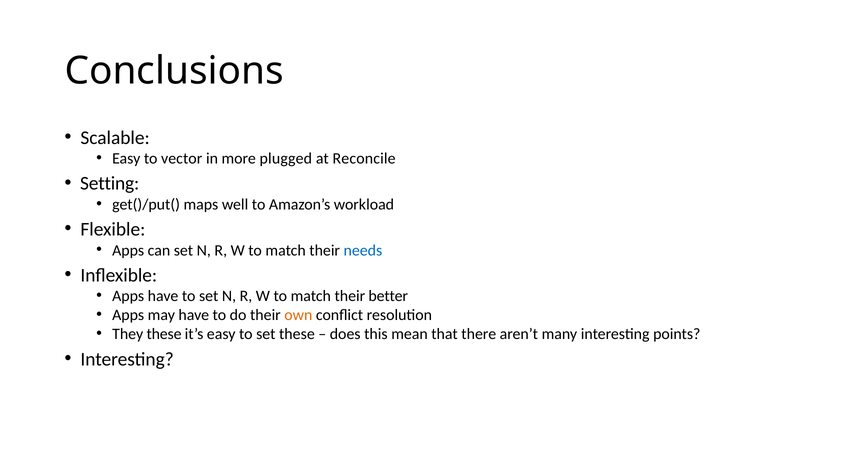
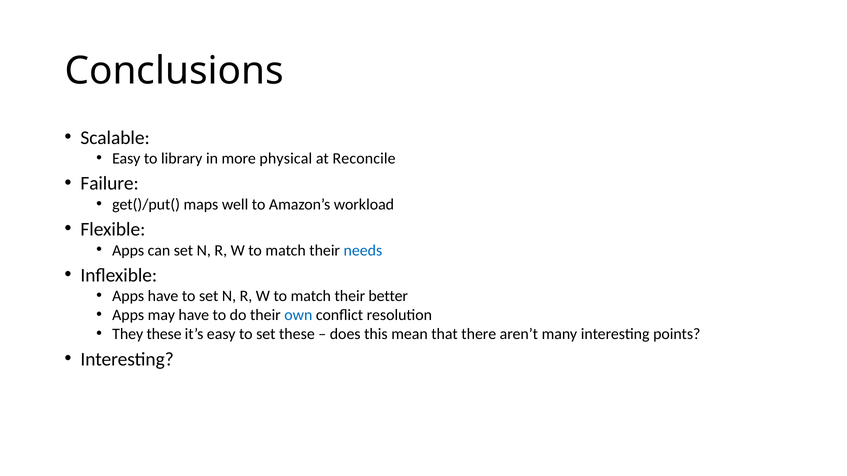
vector: vector -> library (182, 159)
plugged: plugged -> physical (286, 159)
Setting: Setting -> Failure (110, 184)
own colour: orange -> blue (298, 315)
